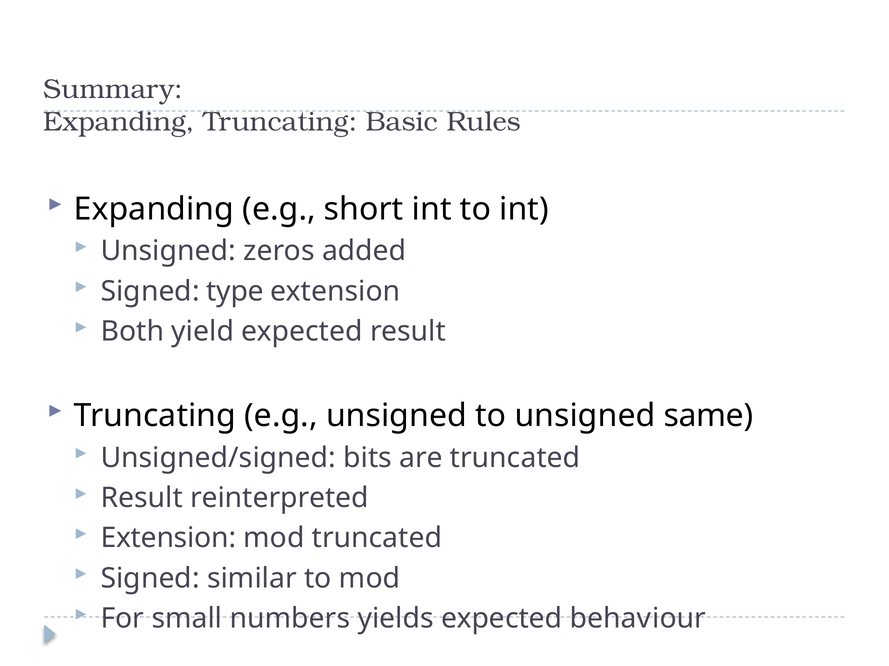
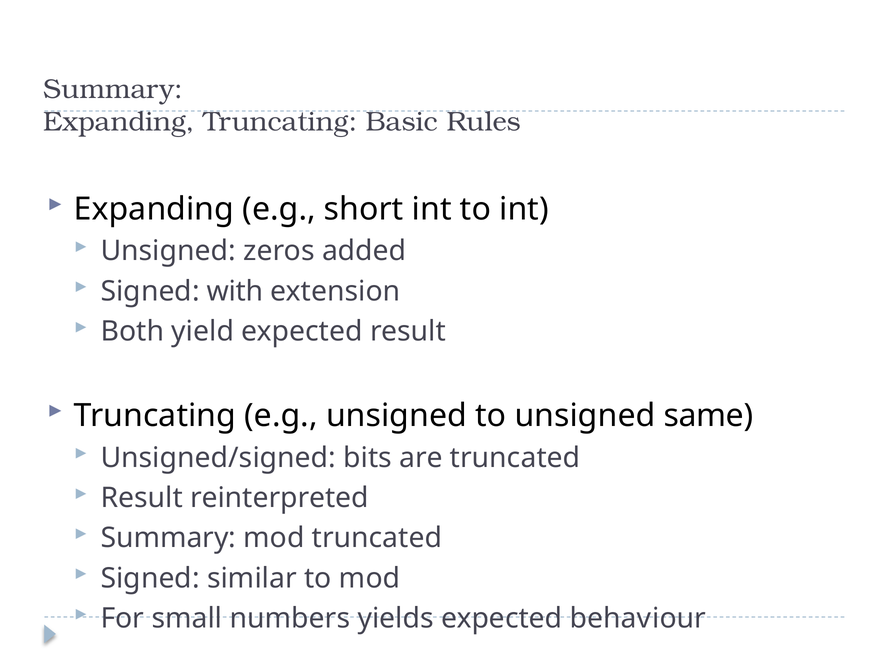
type: type -> with (235, 292)
Extension: Extension -> Summary (168, 539)
